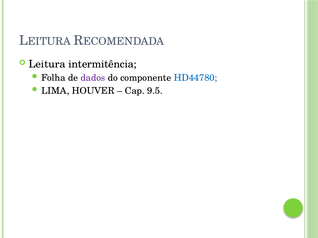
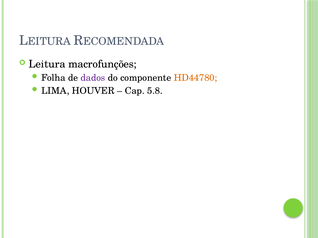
intermitência: intermitência -> macrofunções (102, 64)
HD44780 colour: blue -> orange (195, 78)
9.5: 9.5 -> 5.8 (155, 91)
